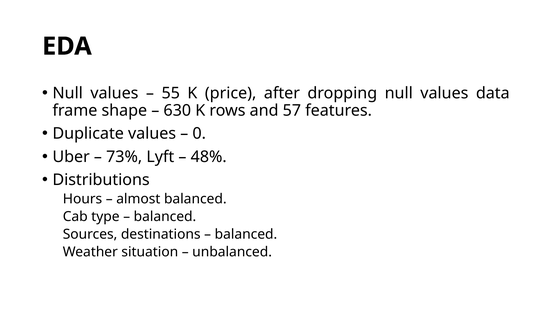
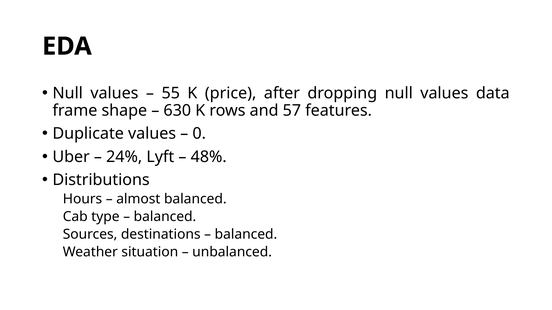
73%: 73% -> 24% (124, 157)
